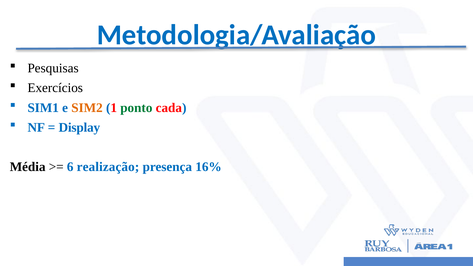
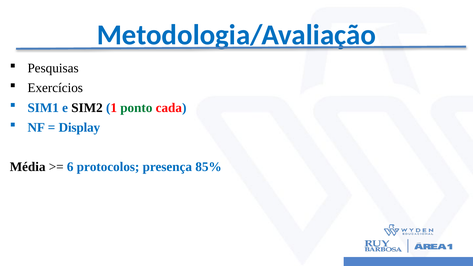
SIM2 colour: orange -> black (87, 108)
realização: realização -> protocolos (108, 167)
16%: 16% -> 85% (209, 167)
